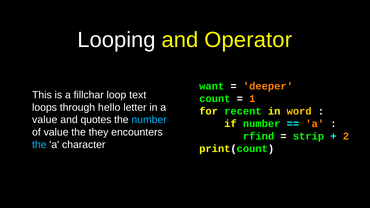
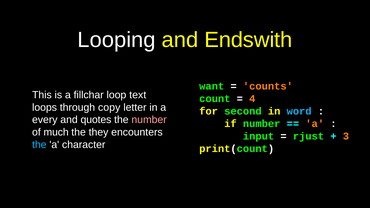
Operator: Operator -> Endswith (248, 40)
deeper: deeper -> counts (268, 86)
1: 1 -> 4 (252, 99)
hello: hello -> copy (109, 107)
recent: recent -> second (243, 111)
word colour: yellow -> light blue (299, 111)
value: value -> every (45, 120)
number colour: light blue -> pink (149, 120)
of value: value -> much (56, 132)
rfind: rfind -> input (259, 136)
strip: strip -> rjust (308, 136)
2: 2 -> 3 (346, 136)
